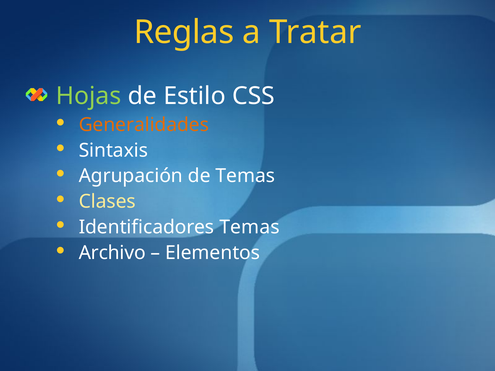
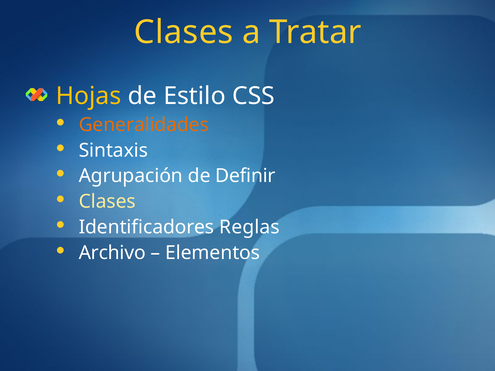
Reglas: Reglas -> Clases (184, 32)
Hojas colour: light green -> yellow (89, 96)
de Temas: Temas -> Definir (245, 176)
Identificadores Temas: Temas -> Reglas (250, 227)
